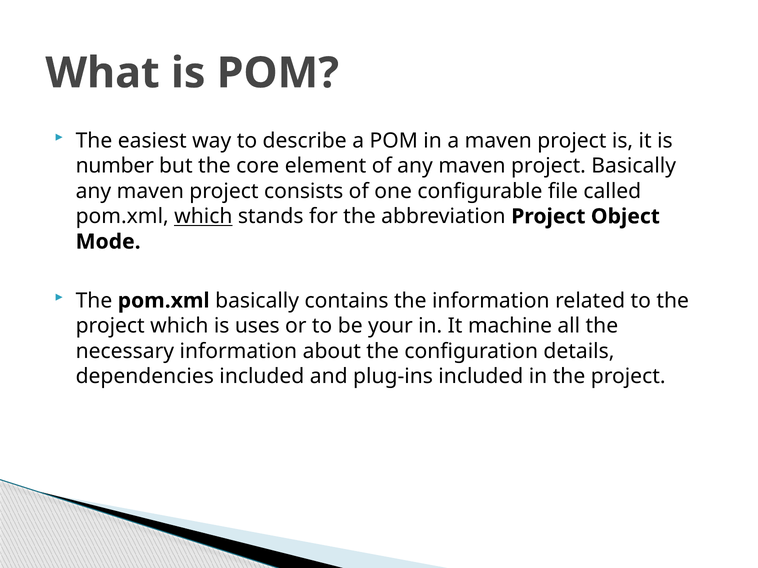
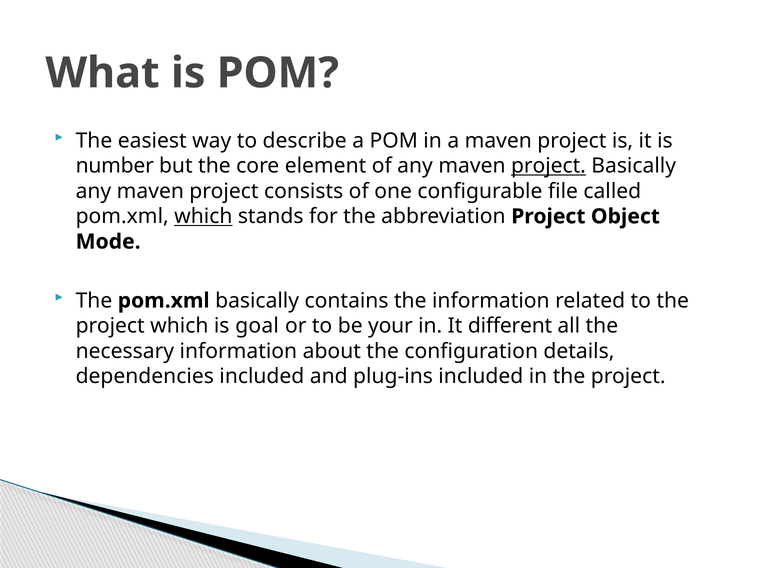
project underline: none -> present (548, 166)
uses: uses -> goal (257, 326)
machine: machine -> different (510, 326)
